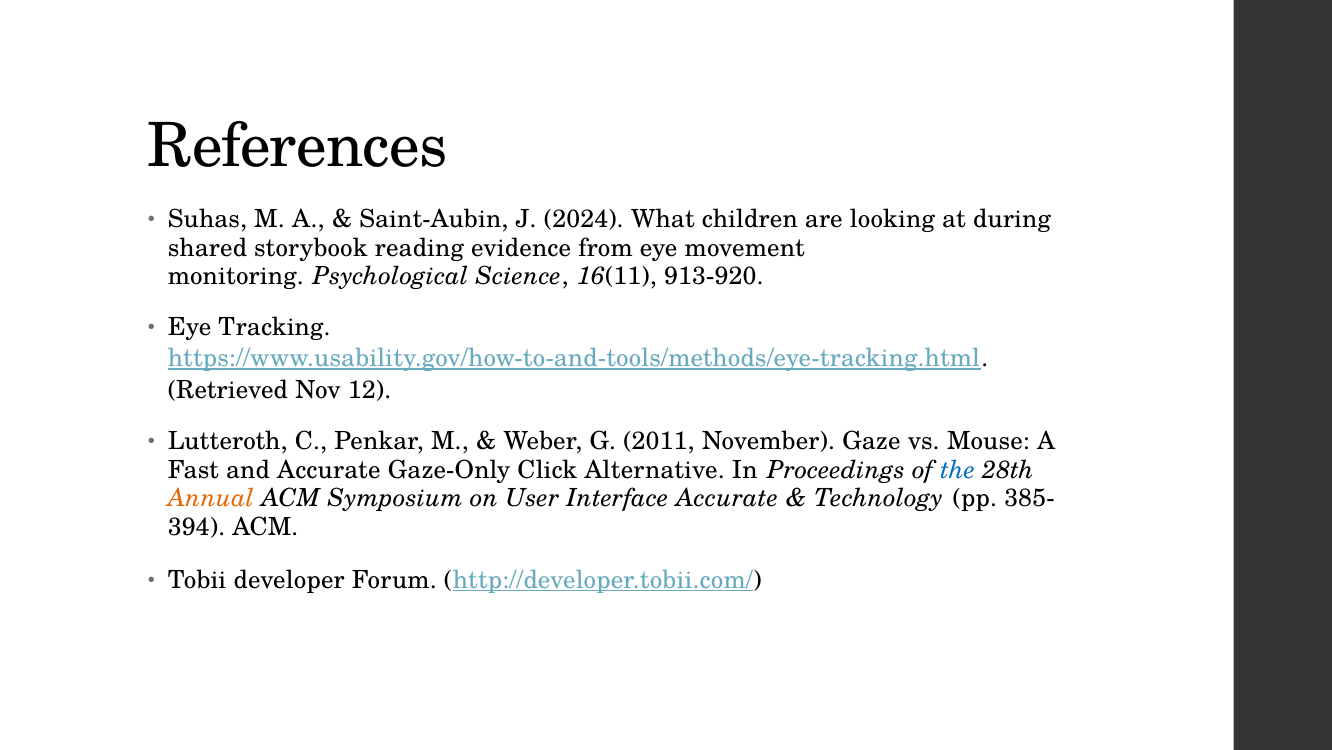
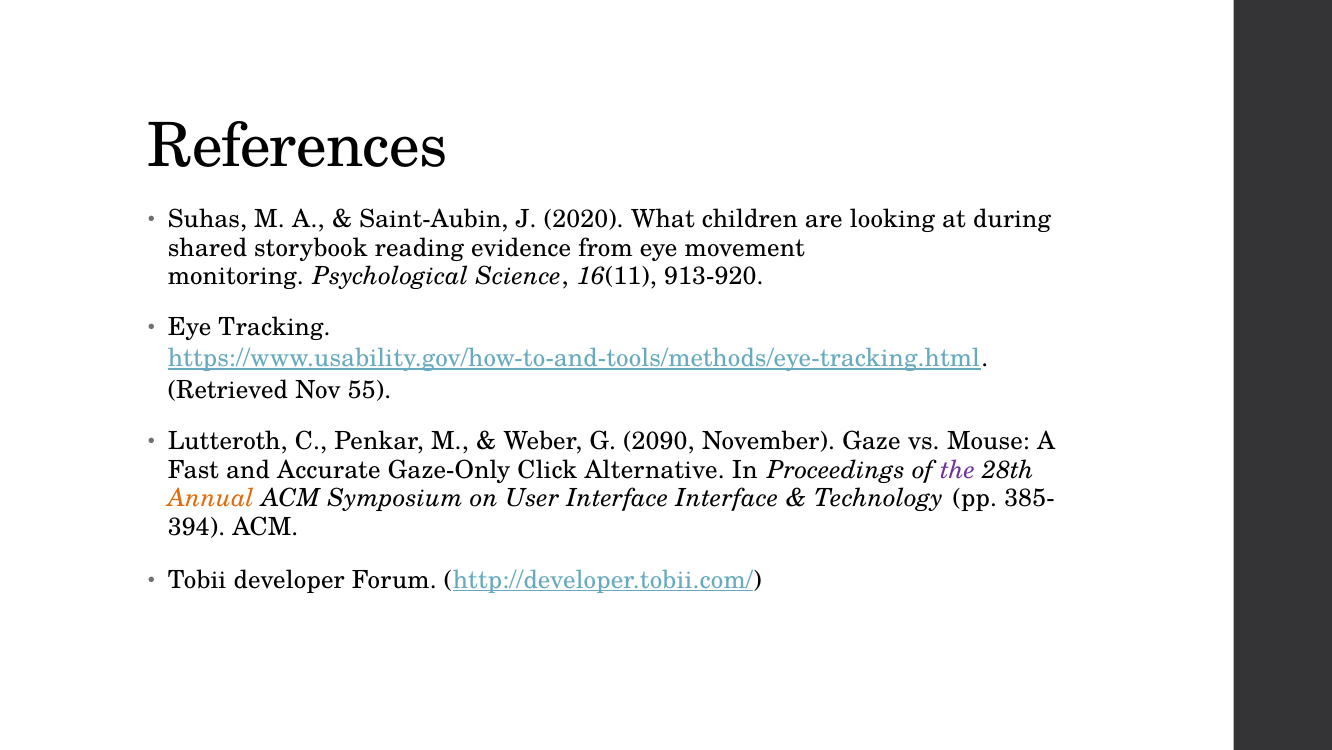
2024: 2024 -> 2020 (584, 219)
12: 12 -> 55 (370, 390)
2011: 2011 -> 2090 (659, 441)
the colour: blue -> purple (958, 469)
Interface Accurate: Accurate -> Interface (727, 498)
